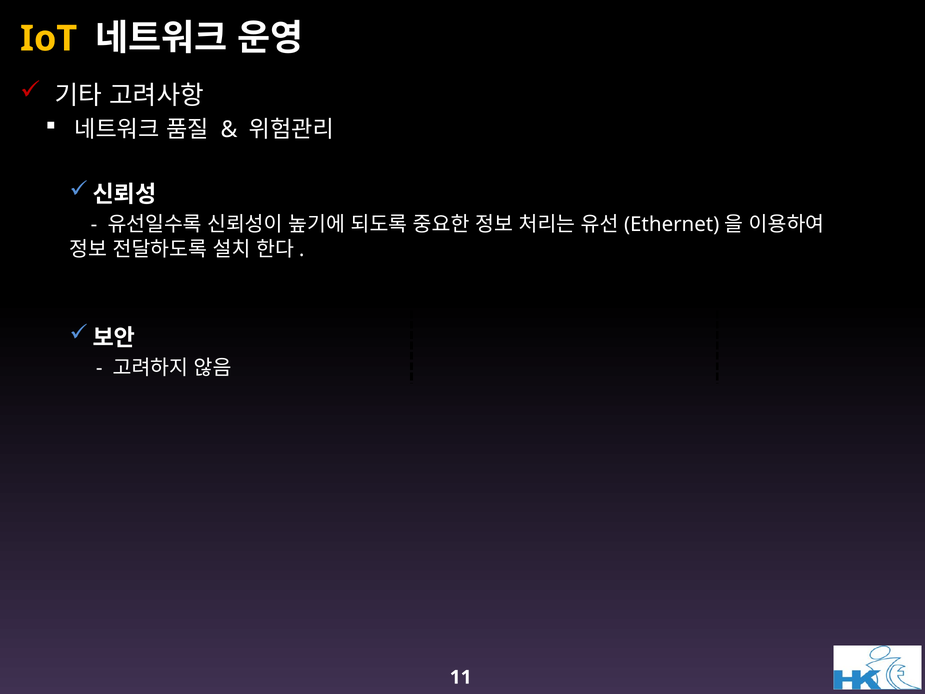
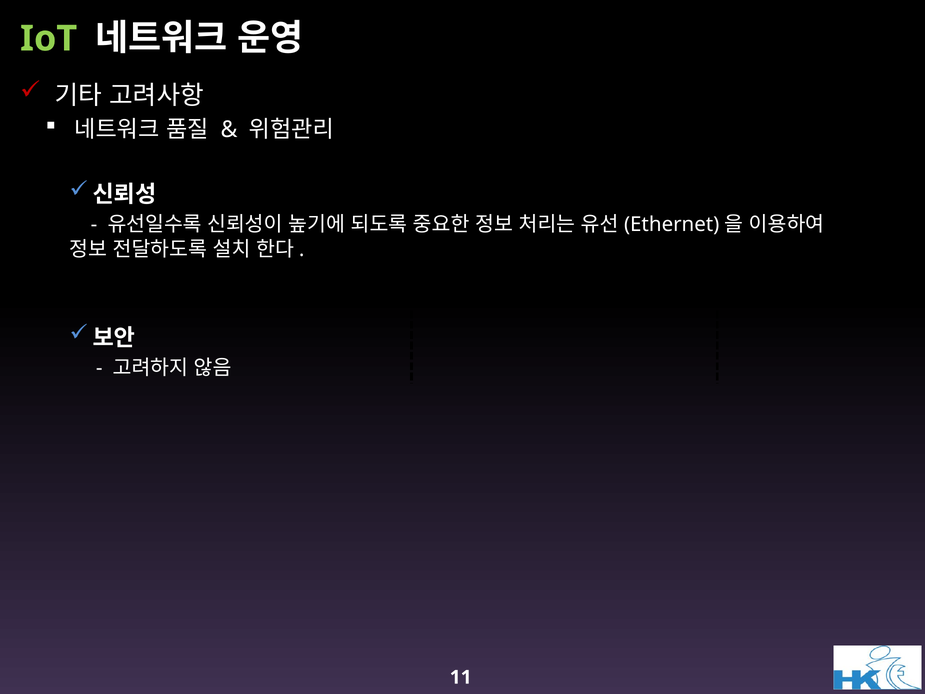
IoT colour: yellow -> light green (49, 39)
